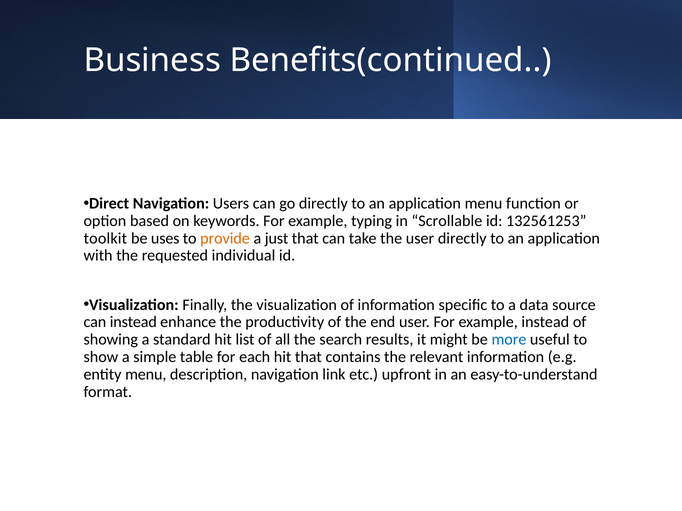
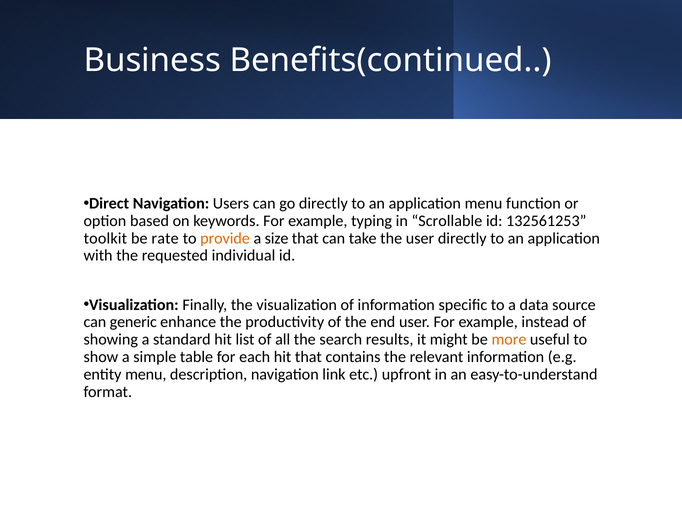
uses: uses -> rate (165, 239)
just: just -> size (277, 239)
can instead: instead -> generic (133, 322)
more colour: blue -> orange (509, 340)
